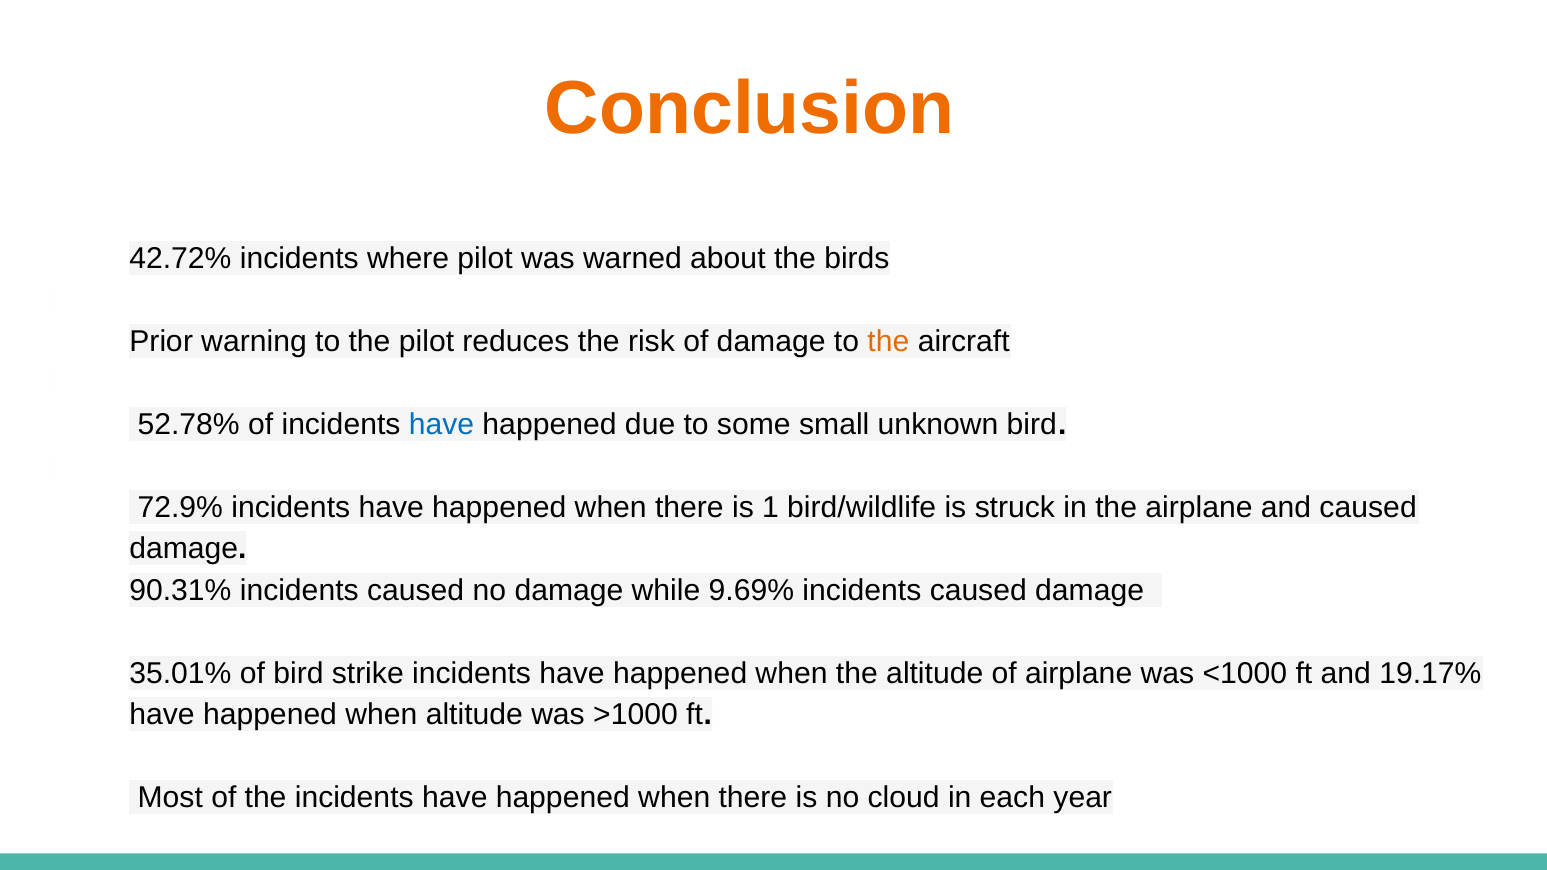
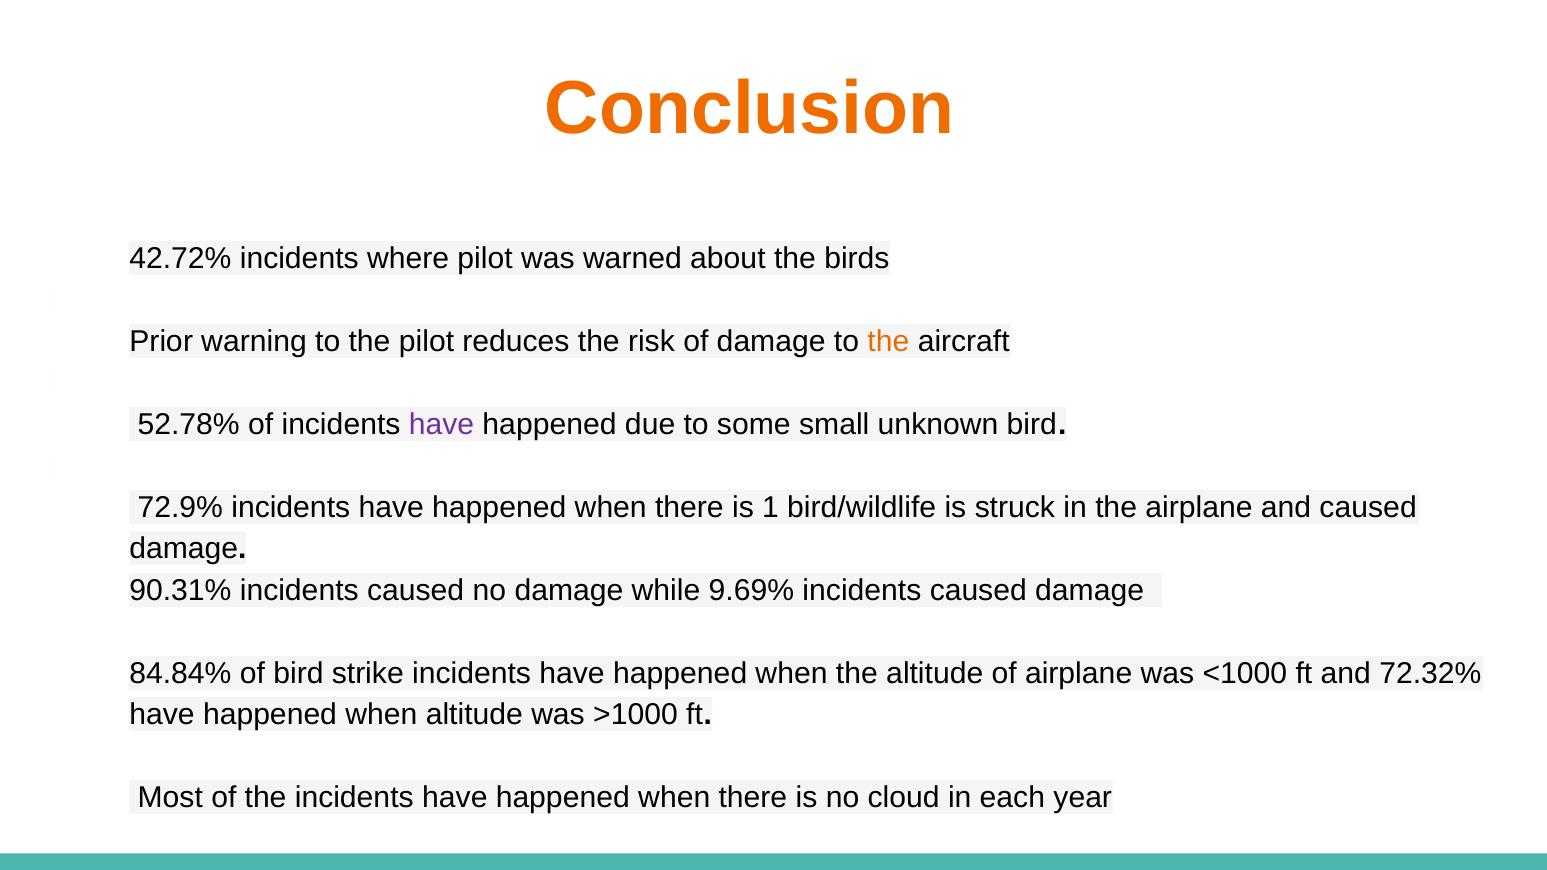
have colour: blue -> purple (441, 424)
35.01%: 35.01% -> 84.84% (180, 673)
19.17%: 19.17% -> 72.32% (1430, 673)
